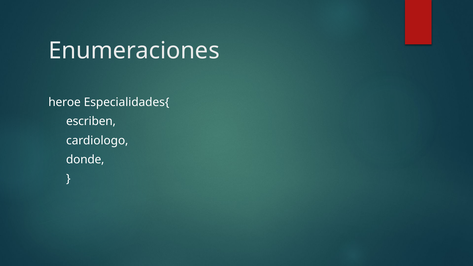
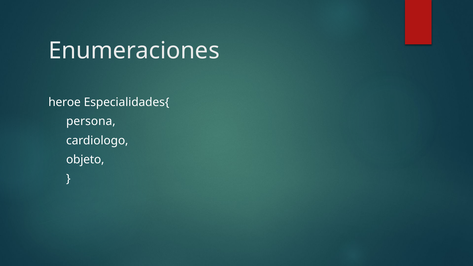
escriben: escriben -> persona (91, 121)
donde: donde -> objeto (85, 160)
